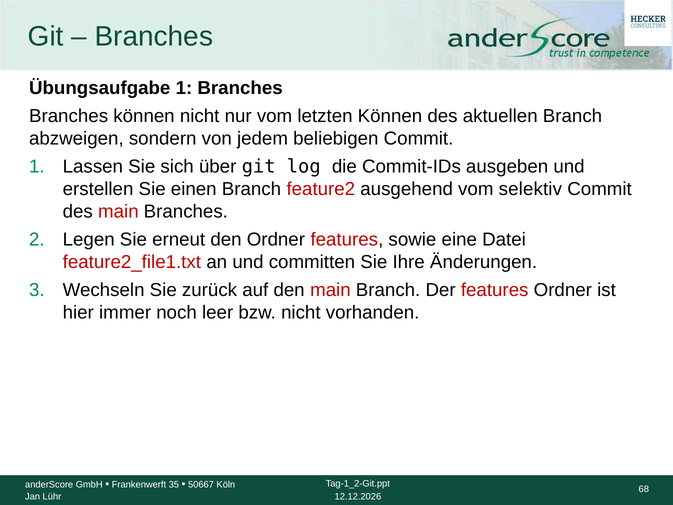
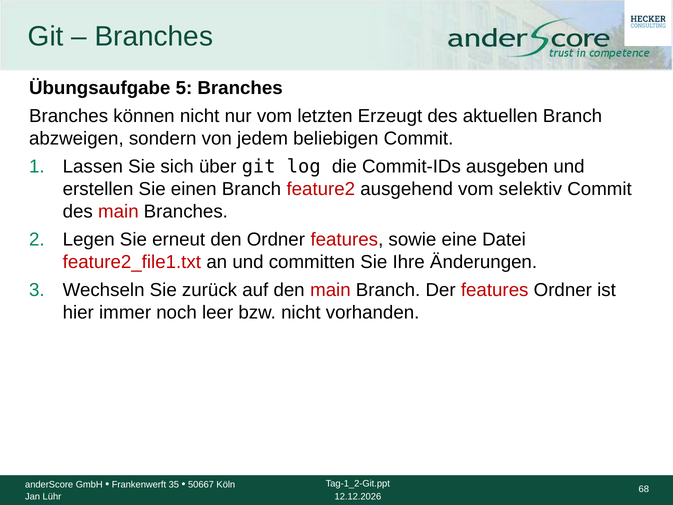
Übungsaufgabe 1: 1 -> 5 (184, 88)
letzten Können: Können -> Erzeugt (390, 116)
